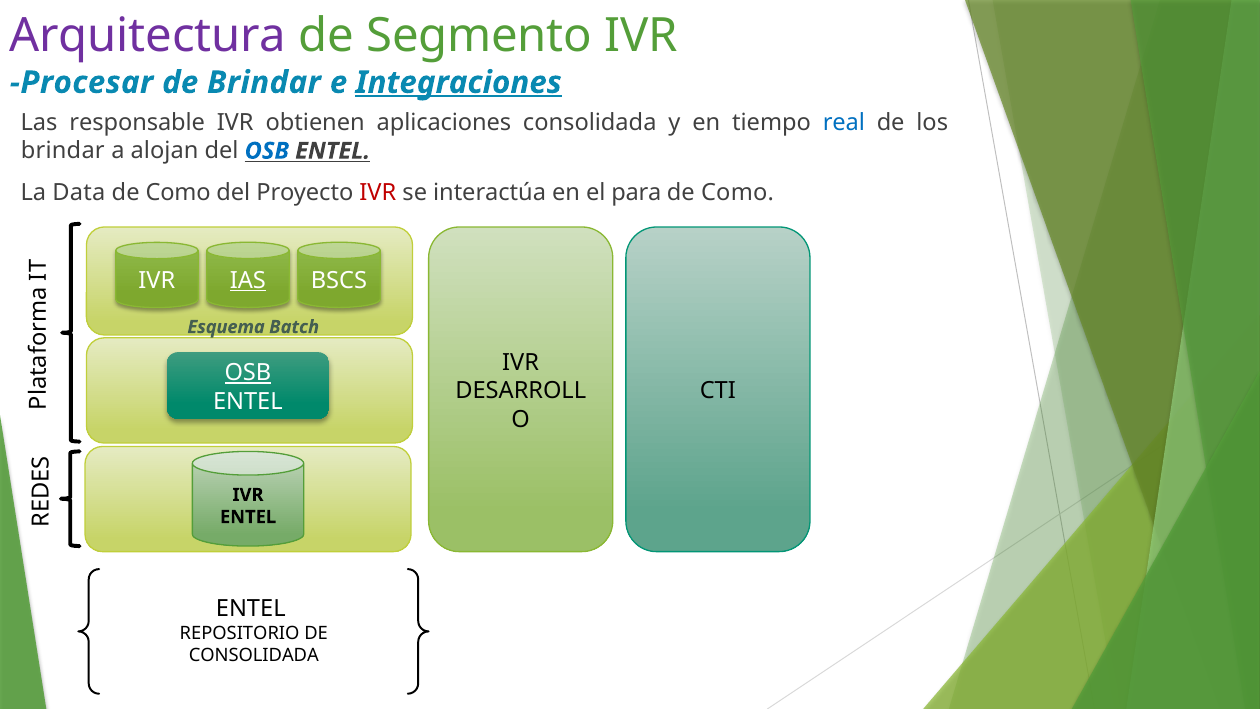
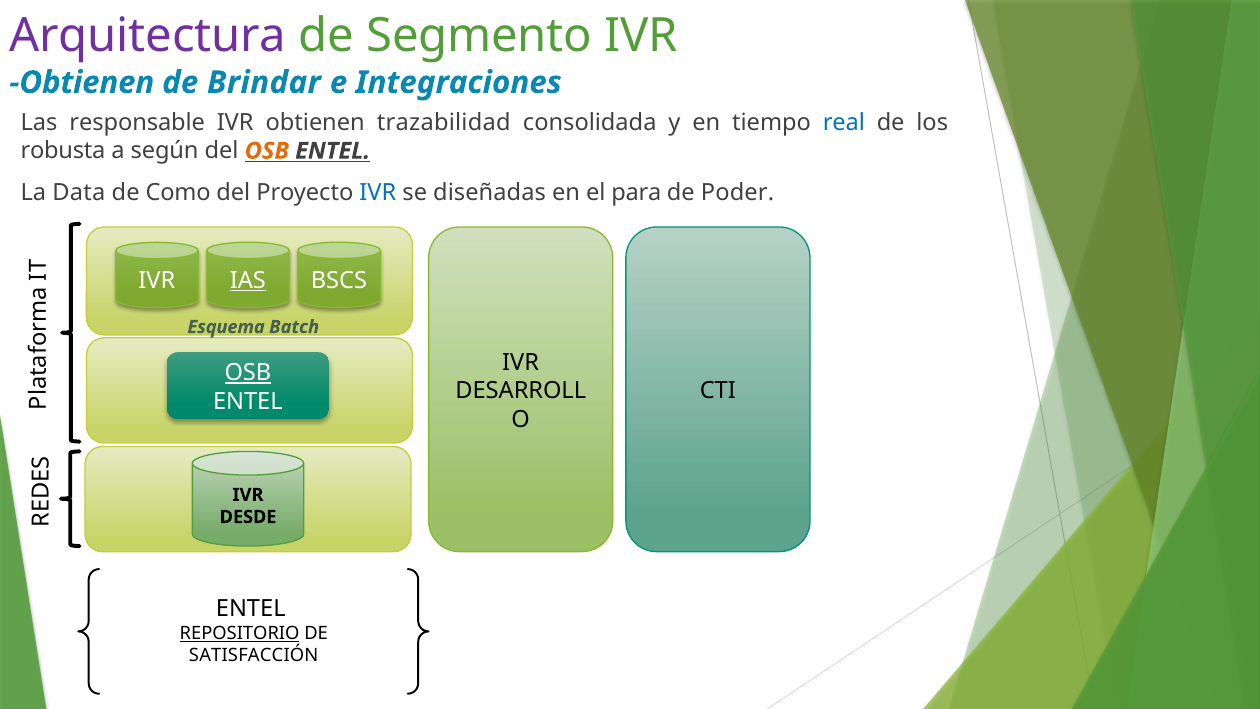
Procesar: Procesar -> Obtienen (82, 83)
Integraciones underline: present -> none (459, 83)
aplicaciones: aplicaciones -> trazabilidad (444, 123)
brindar: brindar -> robusta (63, 151)
alojan: alojan -> según (165, 151)
OSB colour: blue -> orange (267, 151)
IVR colour: red -> blue (378, 192)
interactúa: interactúa -> diseñadas (490, 192)
Como: Como -> Poder (738, 192)
ENTEL: ENTEL -> DESDE (248, 517)
REPOSITORIO underline: none -> present (240, 634)
CONSOLIDADA: CONSOLIDADA -> SATISFACCIÓN (254, 656)
